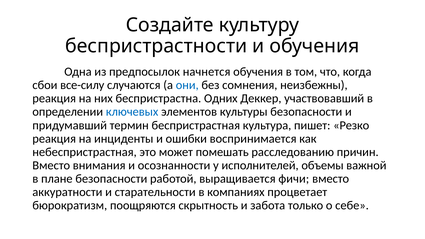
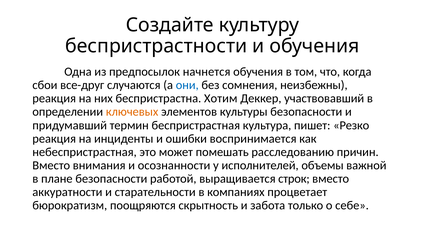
все-силу: все-силу -> все-друг (82, 85)
Одних: Одних -> Хотим (221, 99)
ключевых colour: blue -> orange (132, 112)
фичи: фичи -> строк (294, 179)
